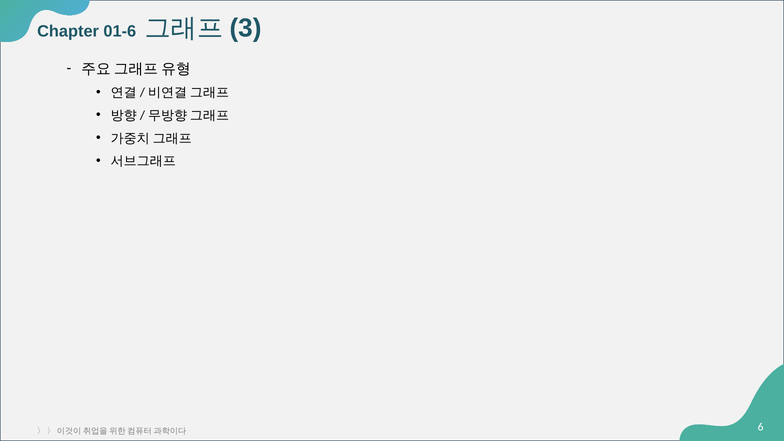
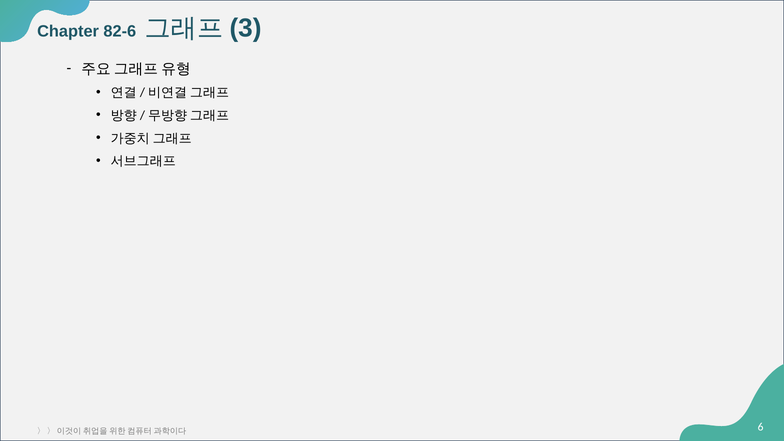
01-6: 01-6 -> 82-6 (120, 32)
